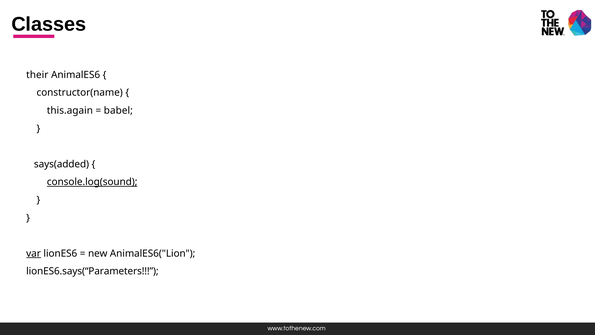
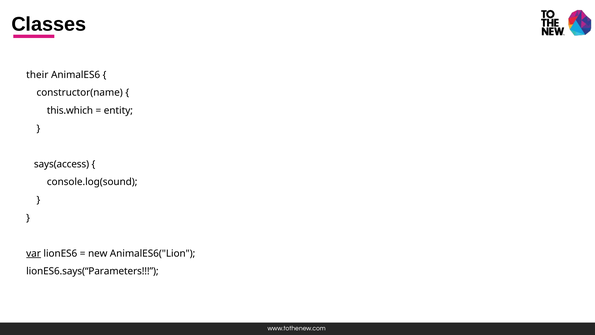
this.again: this.again -> this.which (70, 110)
babel: babel -> entity (118, 110)
says(added: says(added -> says(access (62, 164)
console.log(sound underline: present -> none (92, 182)
